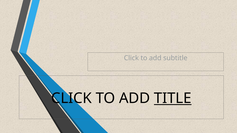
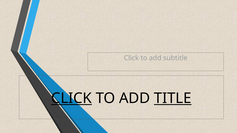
CLICK underline: none -> present (71, 98)
